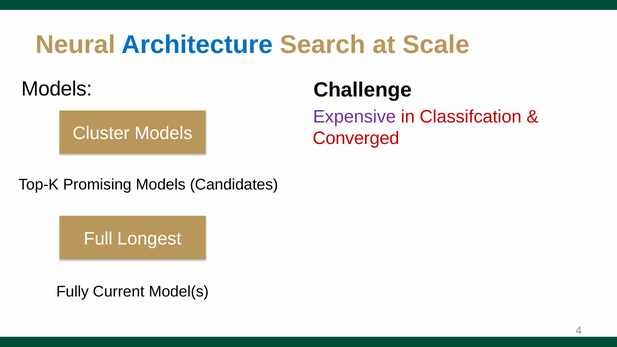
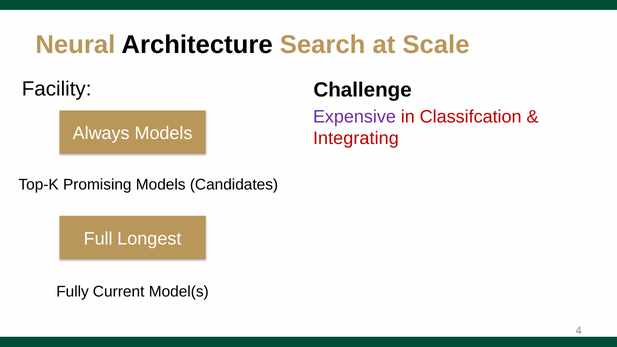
Architecture colour: blue -> black (197, 45)
Models: Models -> Facility (57, 89)
Cluster: Cluster -> Always (101, 133)
Converged: Converged -> Integrating (356, 138)
